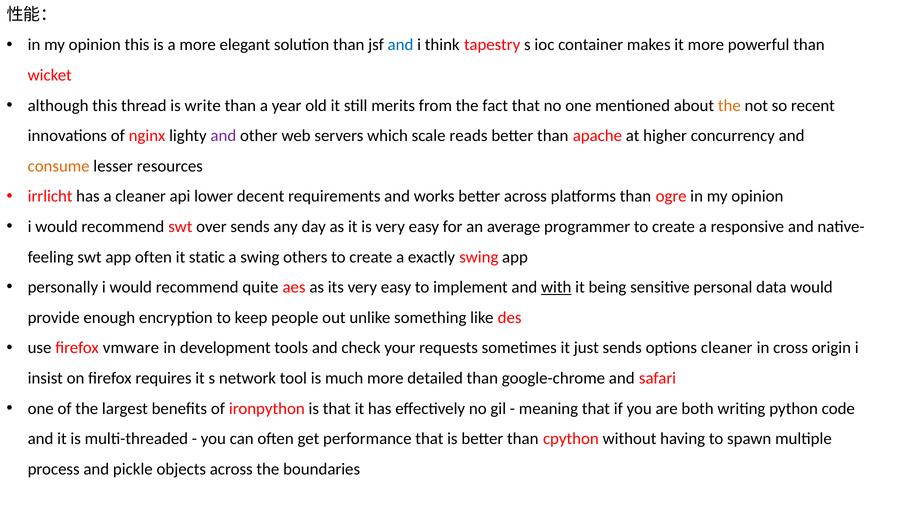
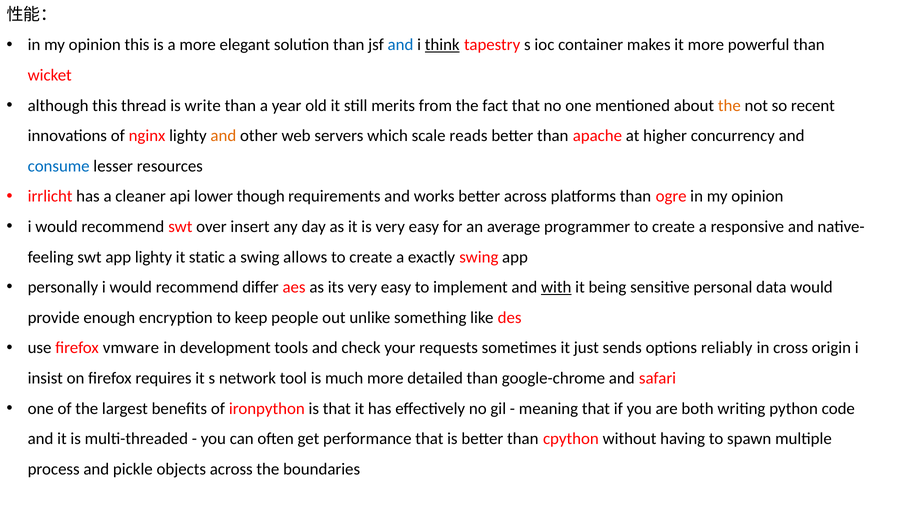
think underline: none -> present (442, 45)
and colour: purple -> orange (223, 136)
consume colour: orange -> blue (59, 166)
decent: decent -> though (261, 197)
over sends: sends -> insert (250, 227)
app often: often -> lighty (154, 257)
others: others -> allows (305, 257)
quite: quite -> differ (261, 288)
options cleaner: cleaner -> reliably (727, 348)
